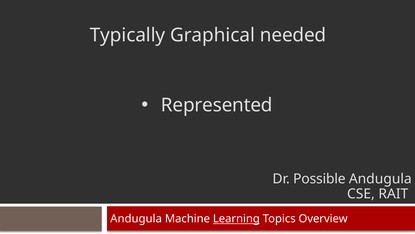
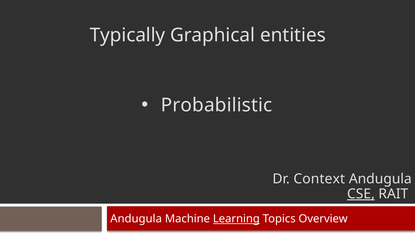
needed: needed -> entities (293, 35)
Represented: Represented -> Probabilistic (217, 105)
Possible: Possible -> Context (319, 178)
CSE underline: none -> present (361, 193)
